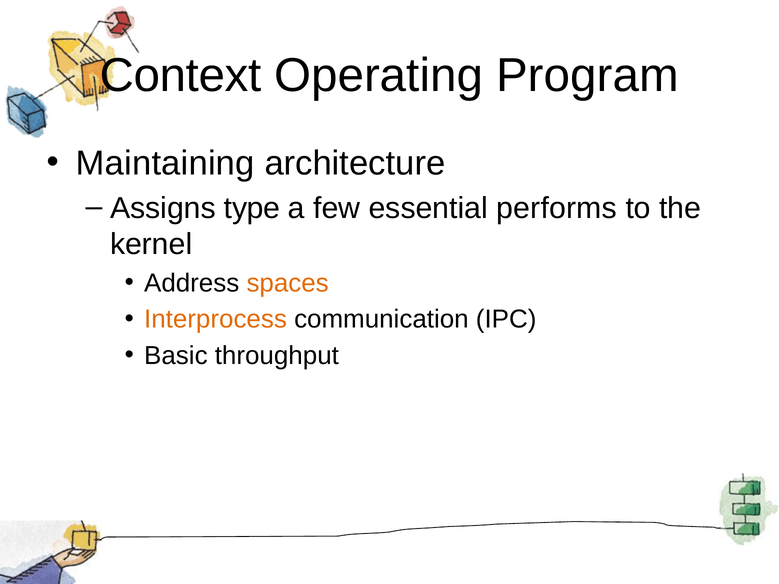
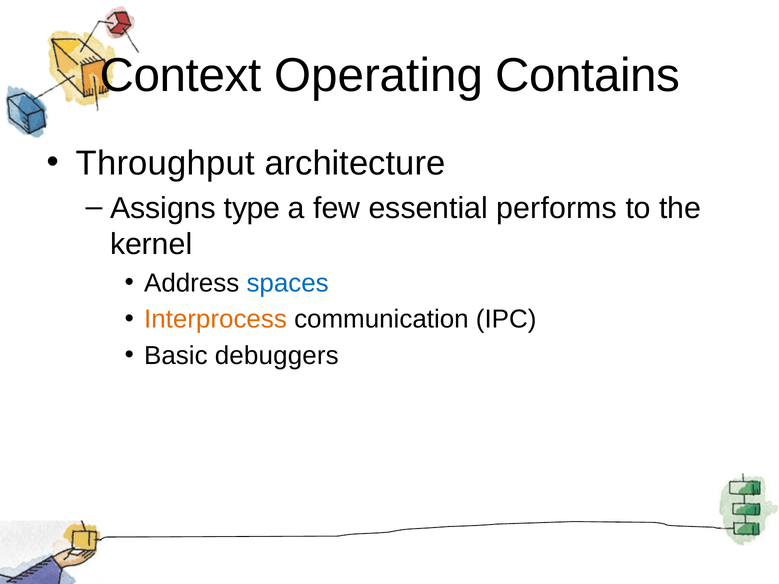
Program: Program -> Contains (588, 75)
Maintaining: Maintaining -> Throughput (165, 163)
spaces colour: orange -> blue (288, 283)
throughput: throughput -> debuggers (277, 356)
